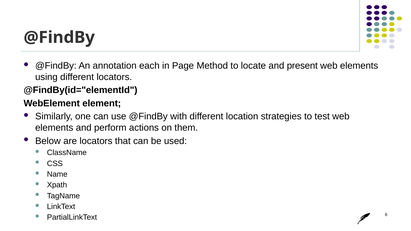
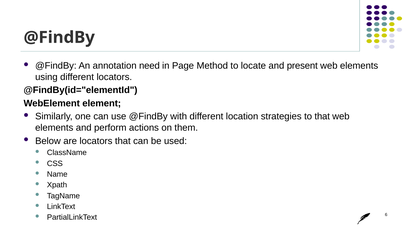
each: each -> need (149, 66)
to test: test -> that (322, 117)
